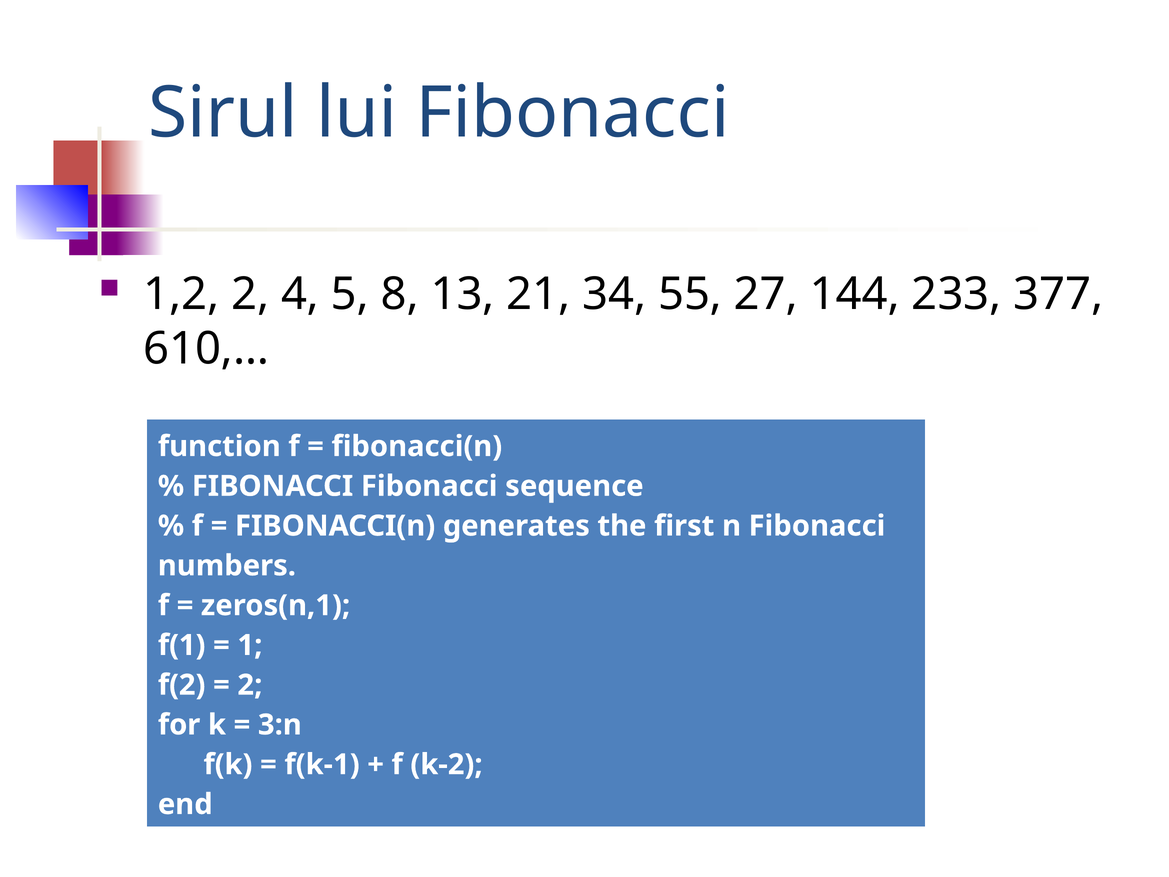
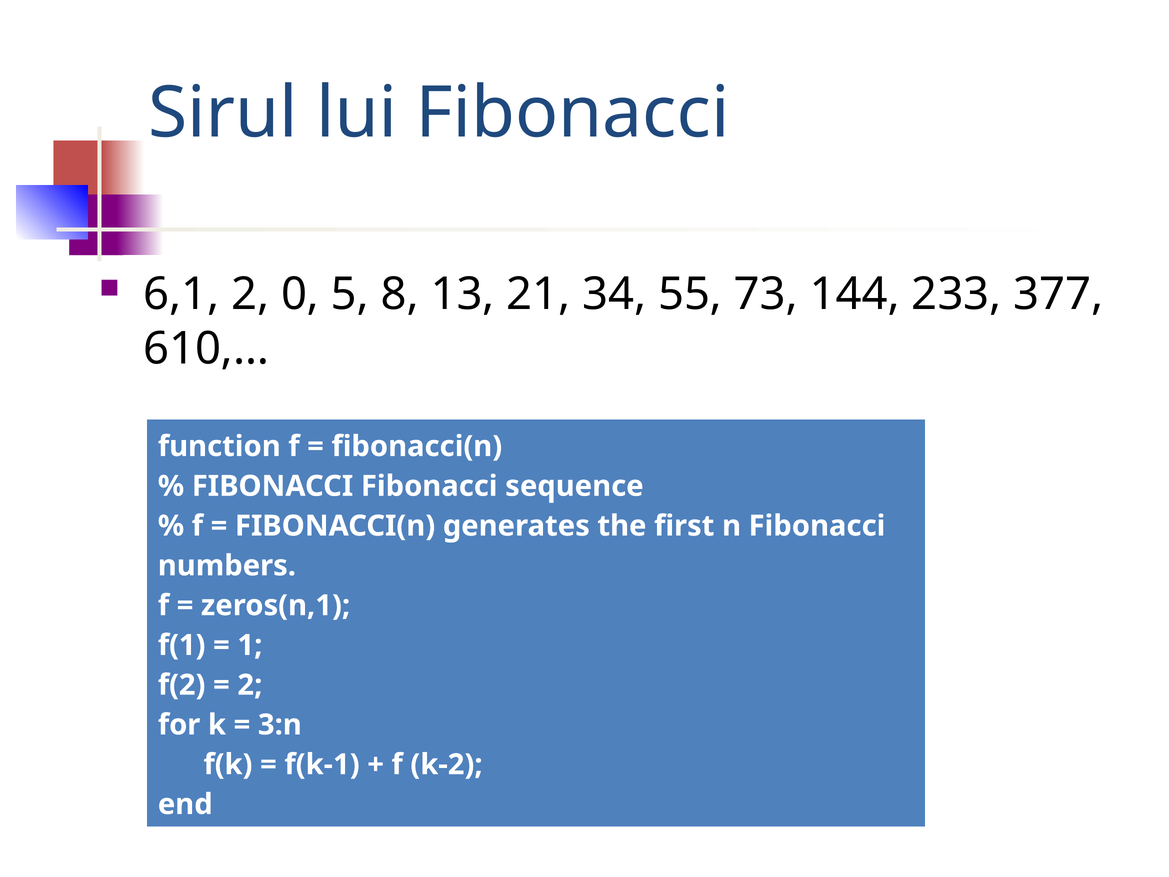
1,2: 1,2 -> 6,1 (181, 294)
4: 4 -> 0 (300, 294)
27: 27 -> 73 (766, 294)
